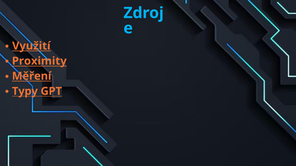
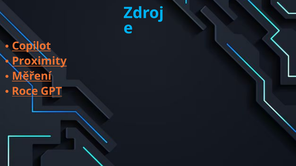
Využití: Využití -> Copilot (31, 46)
Typy: Typy -> Roce (25, 91)
